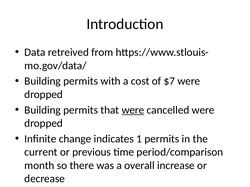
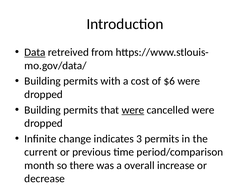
Data underline: none -> present (35, 52)
$7: $7 -> $6 (169, 81)
1: 1 -> 3 (139, 139)
